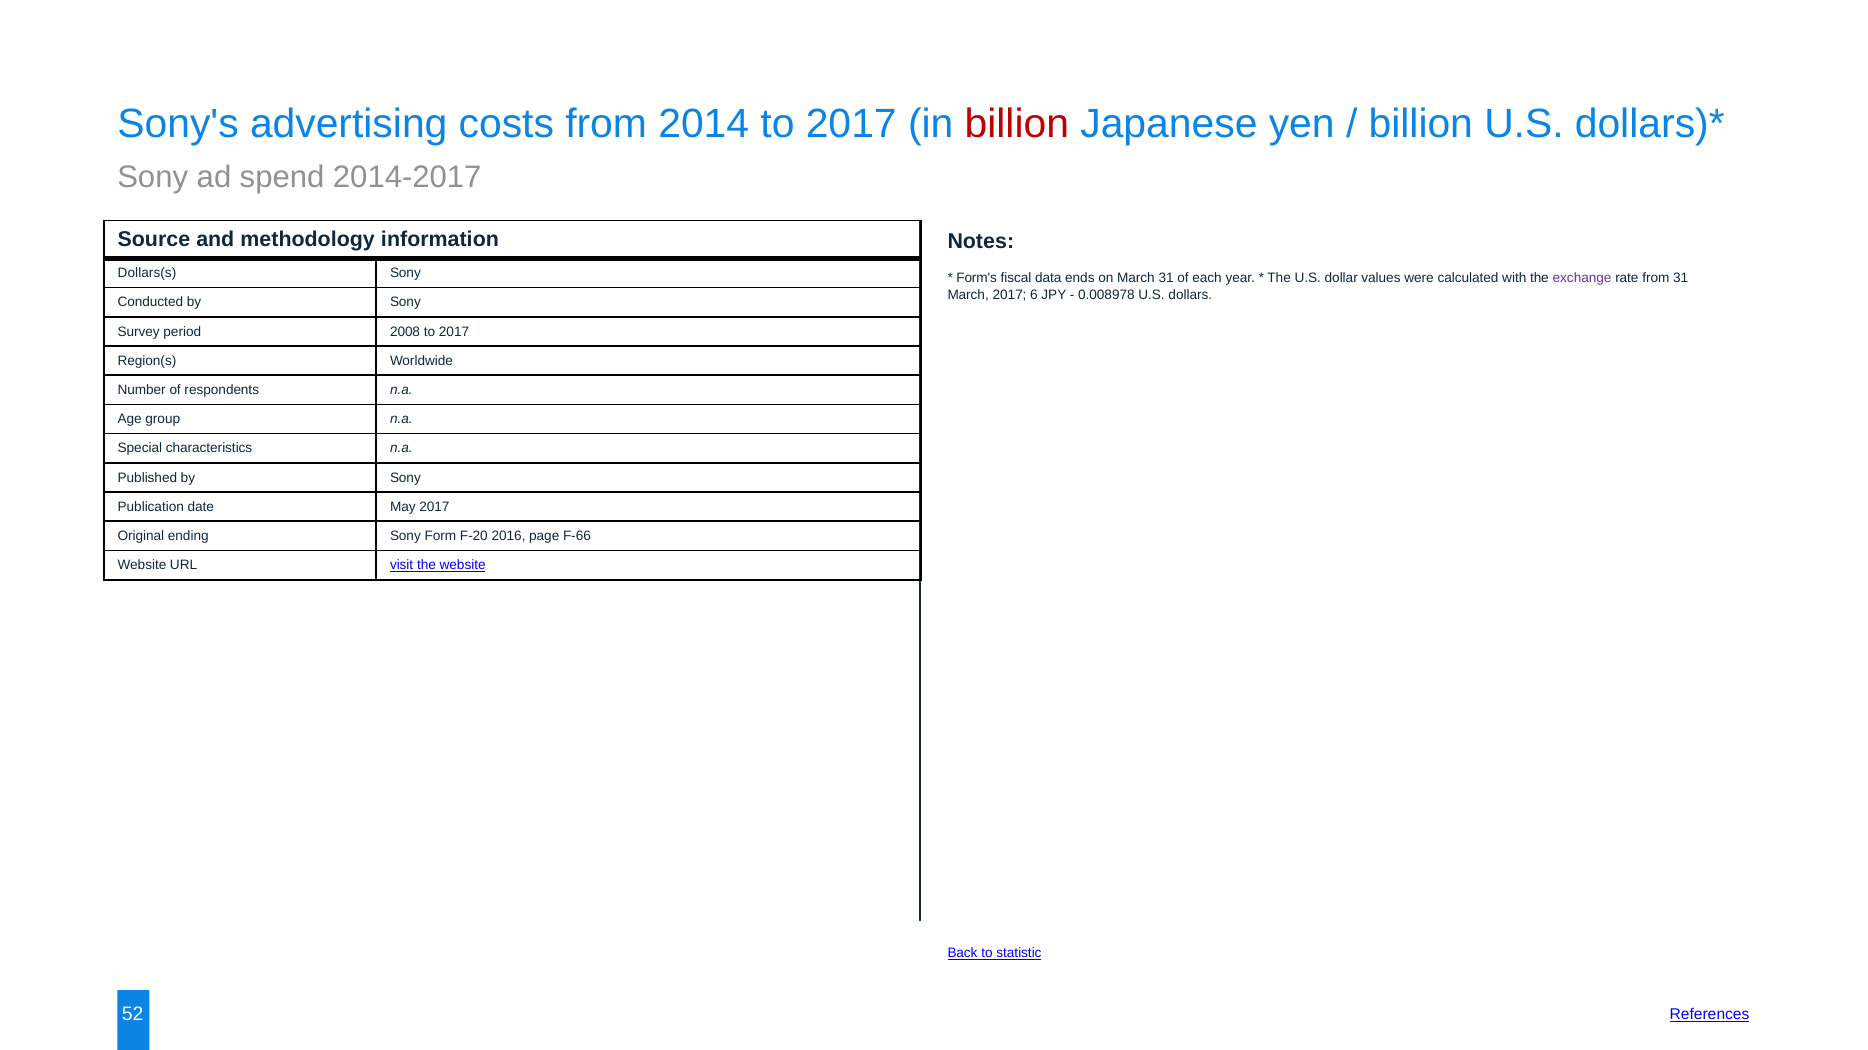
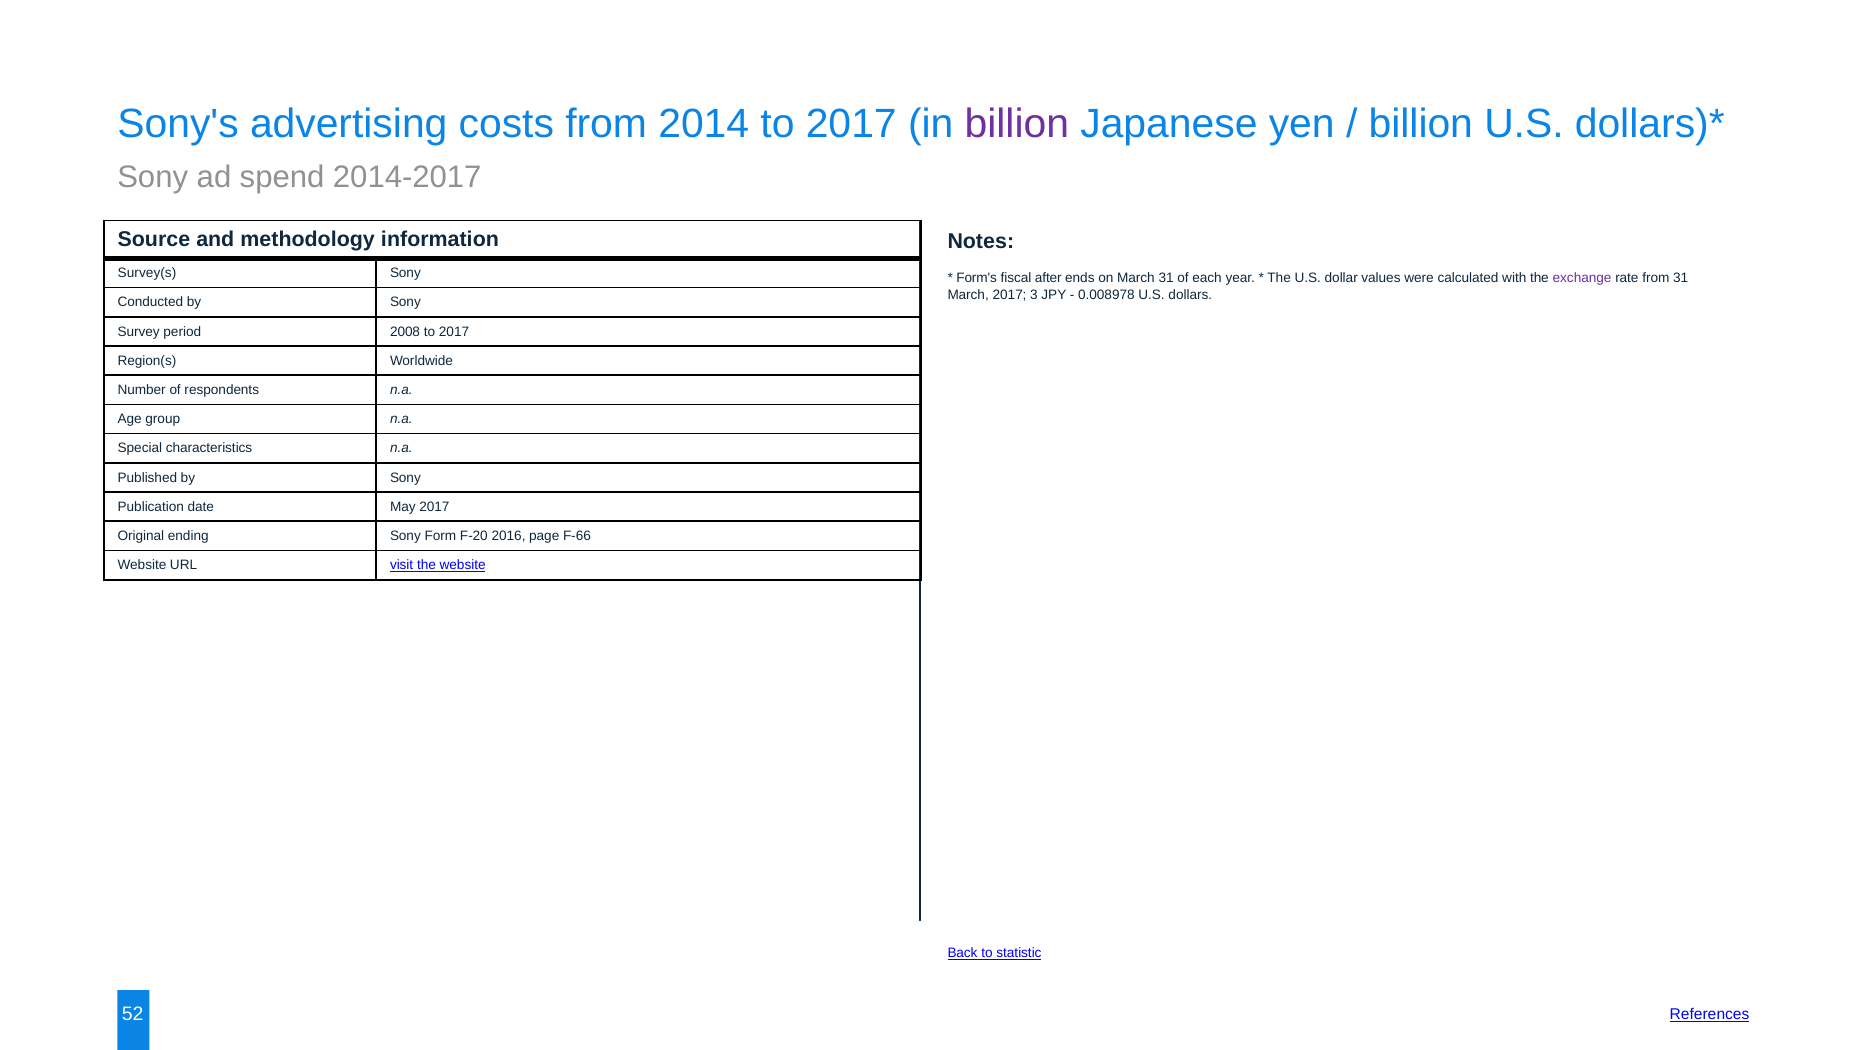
billion colour: red -> purple (1017, 124)
Dollars(s: Dollars(s -> Survey(s (147, 273)
data: data -> after (1048, 279)
6: 6 -> 3 (1034, 295)
